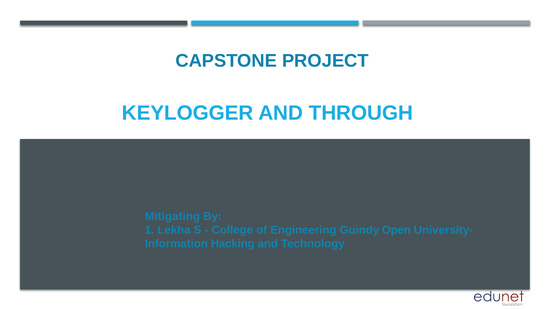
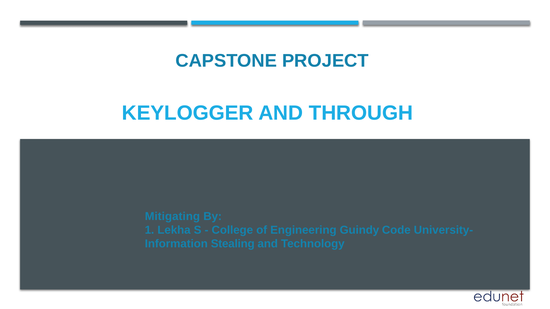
Open: Open -> Code (396, 230)
Hacking: Hacking -> Stealing (233, 244)
